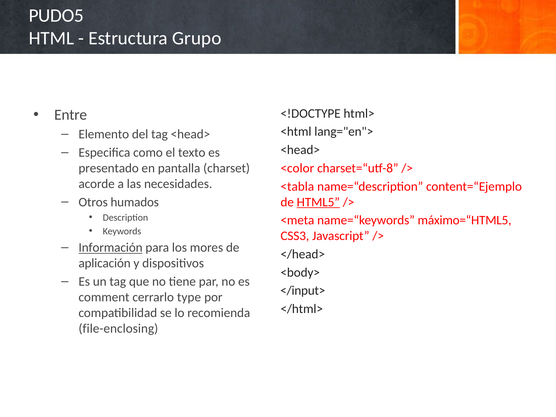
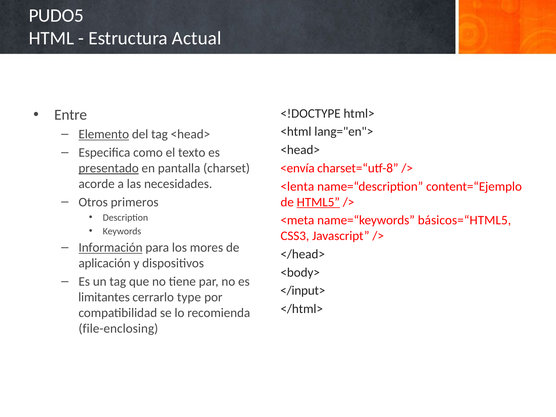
Grupo: Grupo -> Actual (197, 38)
Elemento underline: none -> present (104, 134)
presentado underline: none -> present (109, 168)
<color: <color -> <envía (297, 168)
<tabla: <tabla -> <lenta (297, 186)
humados: humados -> primeros (135, 202)
máximo=“HTML5: máximo=“HTML5 -> básicos=“HTML5 (464, 220)
comment: comment -> limitantes (104, 297)
